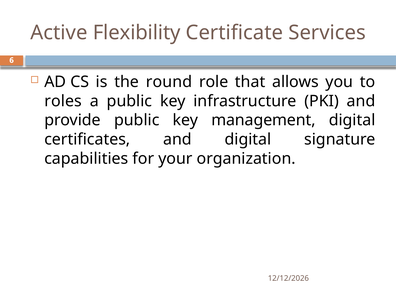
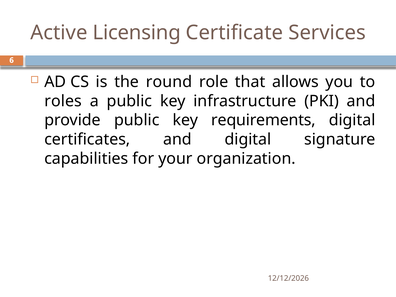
Flexibility: Flexibility -> Licensing (137, 33)
management: management -> requirements (263, 120)
